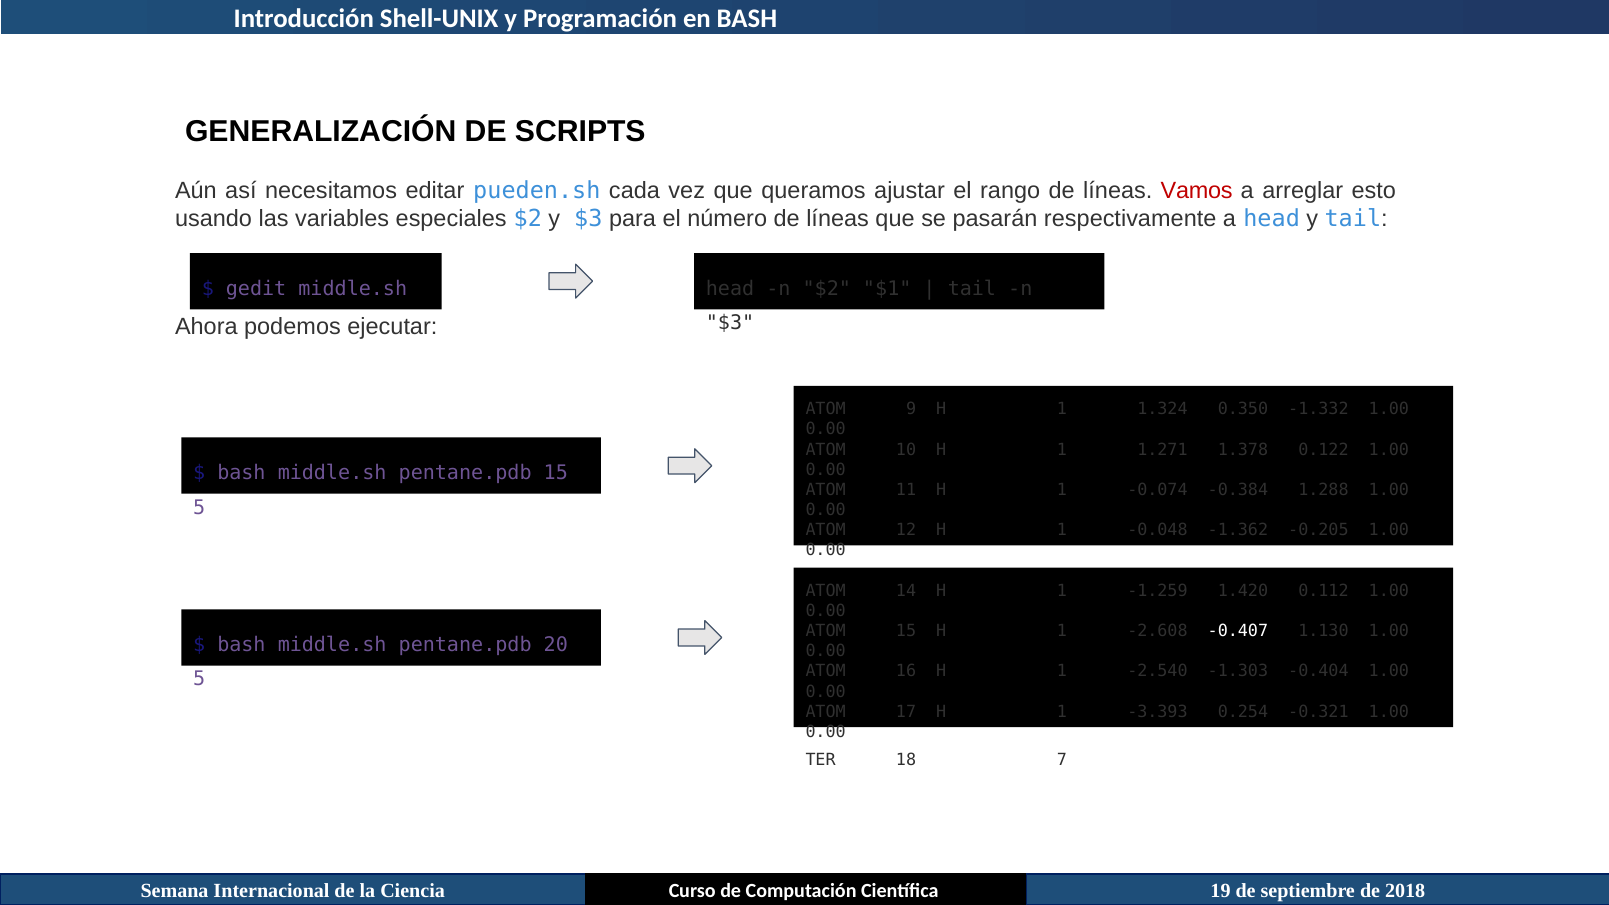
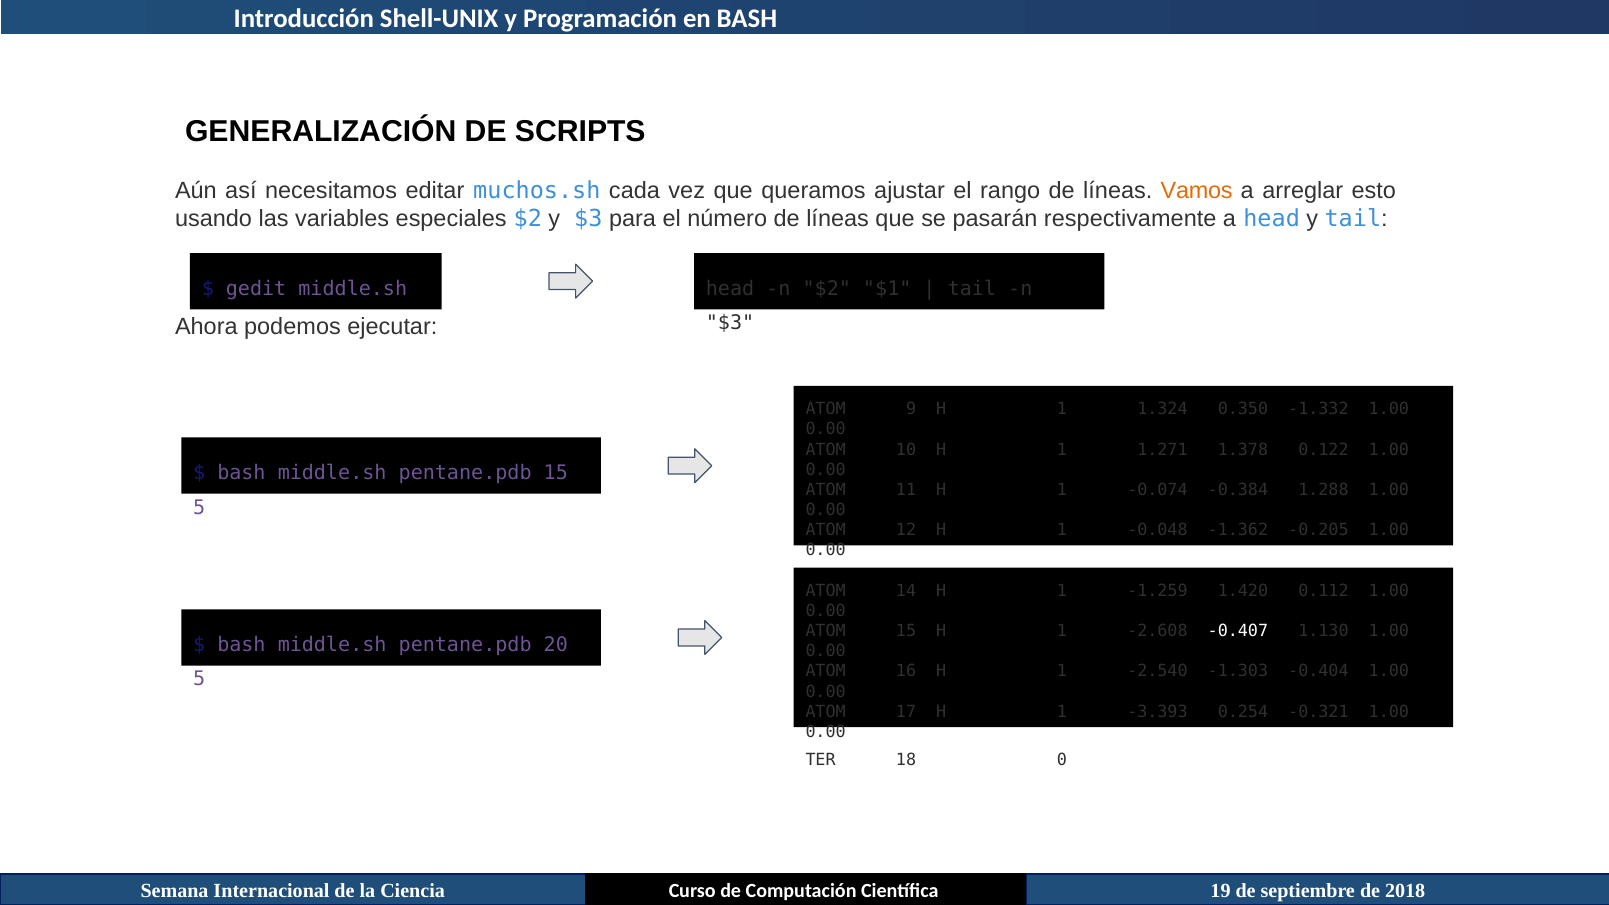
pueden.sh: pueden.sh -> muchos.sh (537, 191)
Vamos colour: red -> orange (1197, 191)
7: 7 -> 0 (1062, 761)
